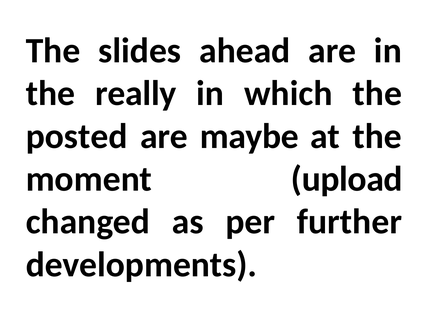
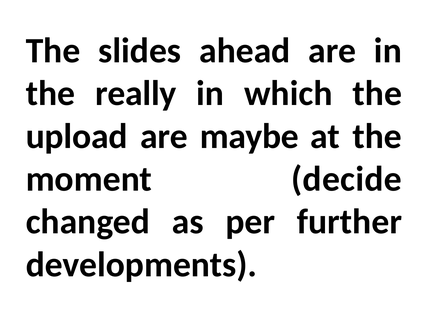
posted: posted -> upload (77, 136)
upload: upload -> decide (347, 179)
